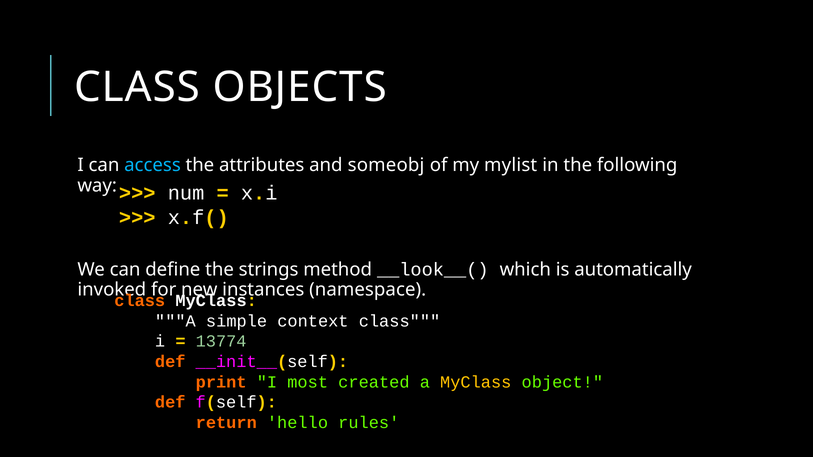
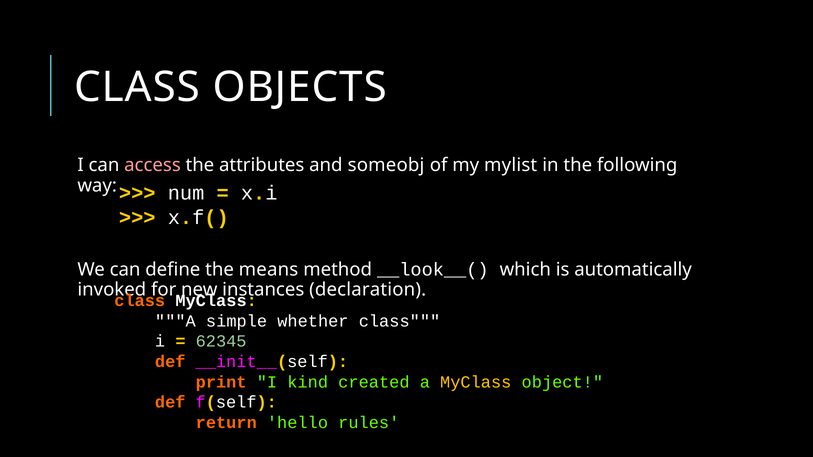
access colour: light blue -> pink (152, 165)
strings: strings -> means (268, 270)
namespace: namespace -> declaration (368, 290)
context: context -> whether (313, 321)
13774: 13774 -> 62345 (221, 342)
most: most -> kind (308, 382)
